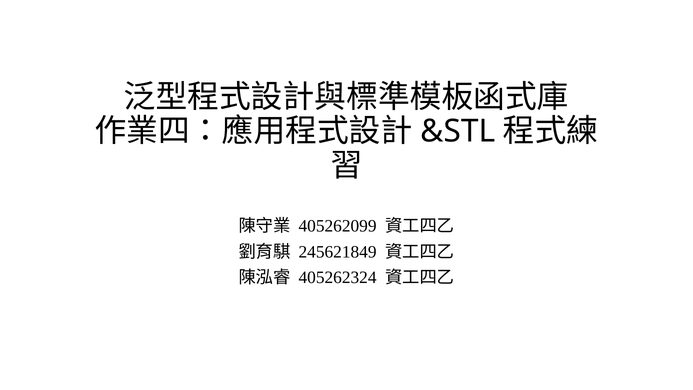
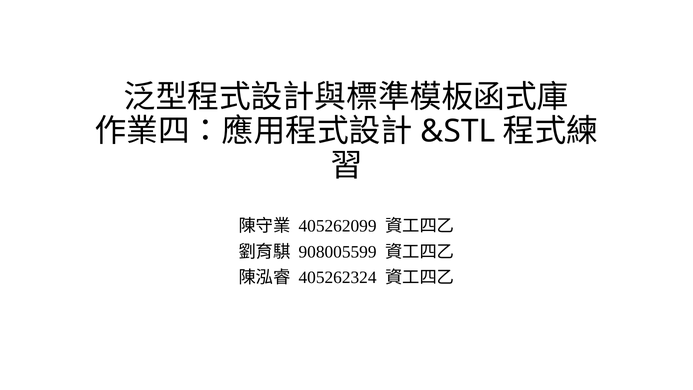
245621849: 245621849 -> 908005599 (338, 252)
